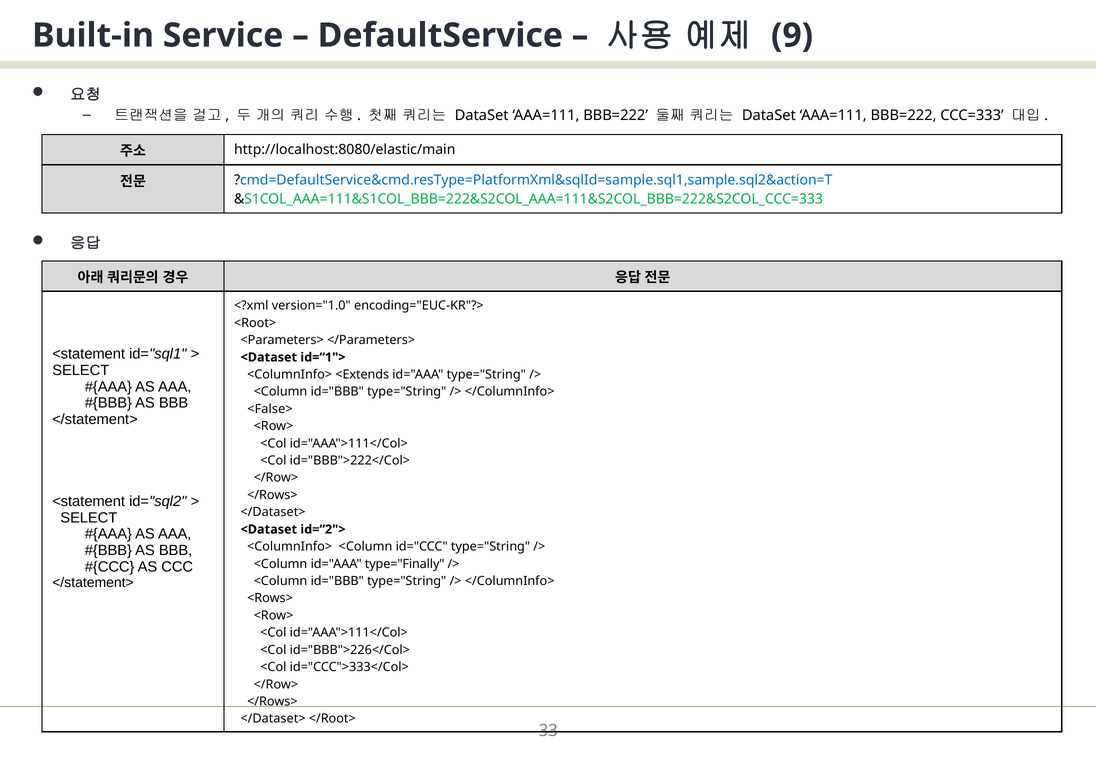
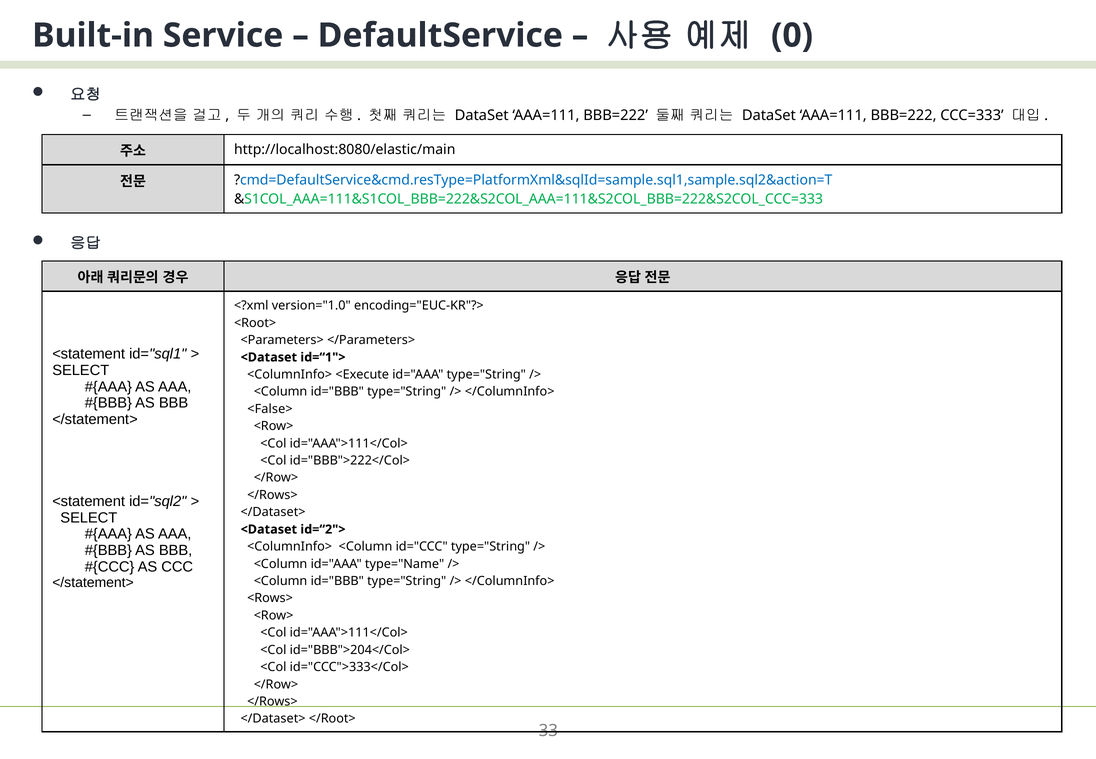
9: 9 -> 0 (792, 35)
<Extends: <Extends -> <Execute (362, 374)
type="Finally: type="Finally -> type="Name (405, 564)
id="BBB">226</Col>: id="BBB">226</Col> -> id="BBB">204</Col> (350, 650)
